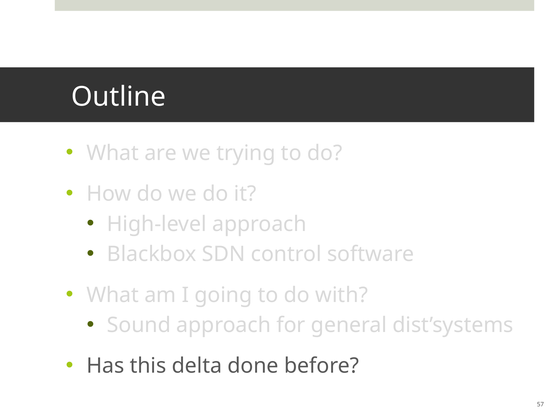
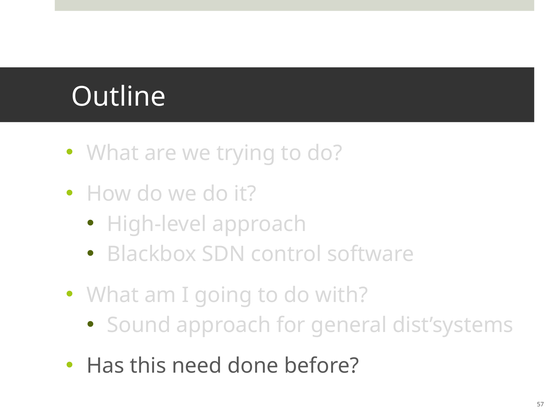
delta: delta -> need (197, 366)
